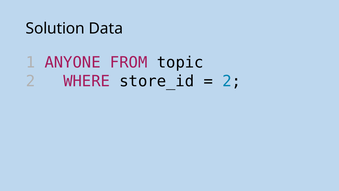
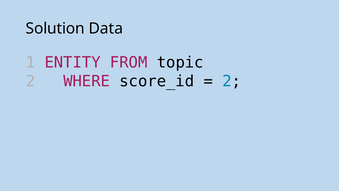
ANYONE: ANYONE -> ENTITY (73, 62)
store_id: store_id -> score_id (157, 81)
